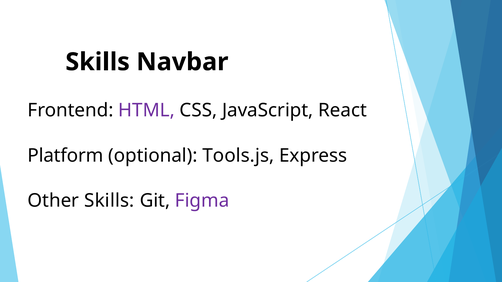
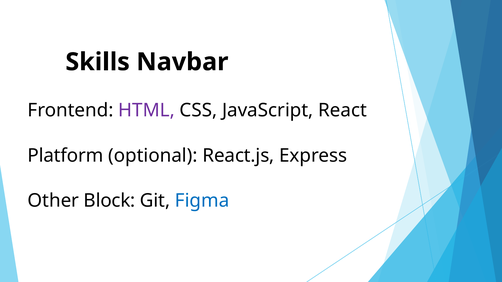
Tools.js: Tools.js -> React.js (238, 156)
Other Skills: Skills -> Block (109, 201)
Figma colour: purple -> blue (202, 201)
